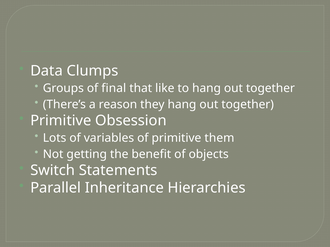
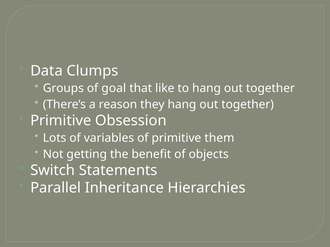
final: final -> goal (114, 88)
